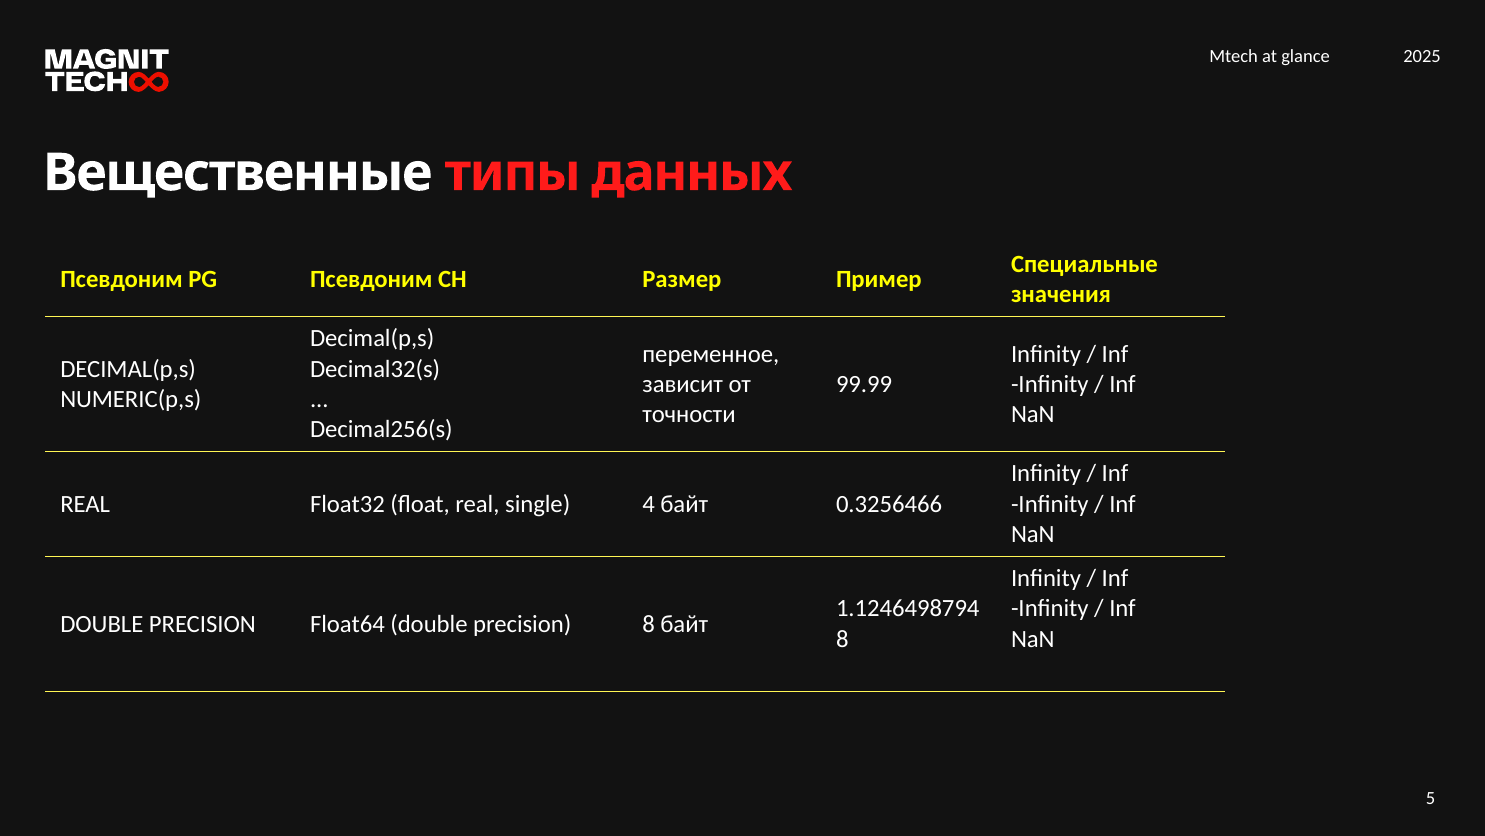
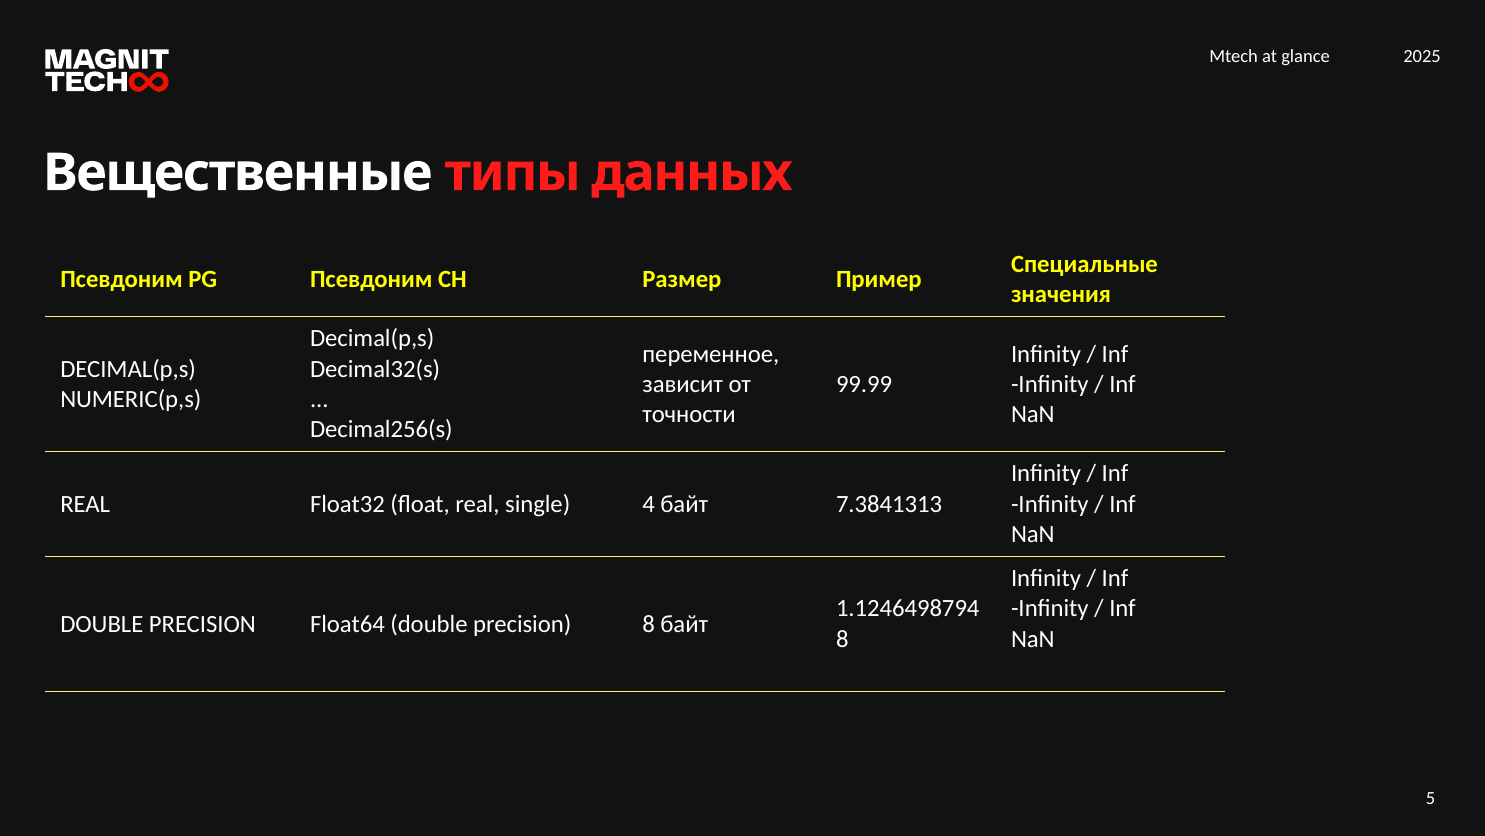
0.3256466: 0.3256466 -> 7.3841313 (889, 504)
